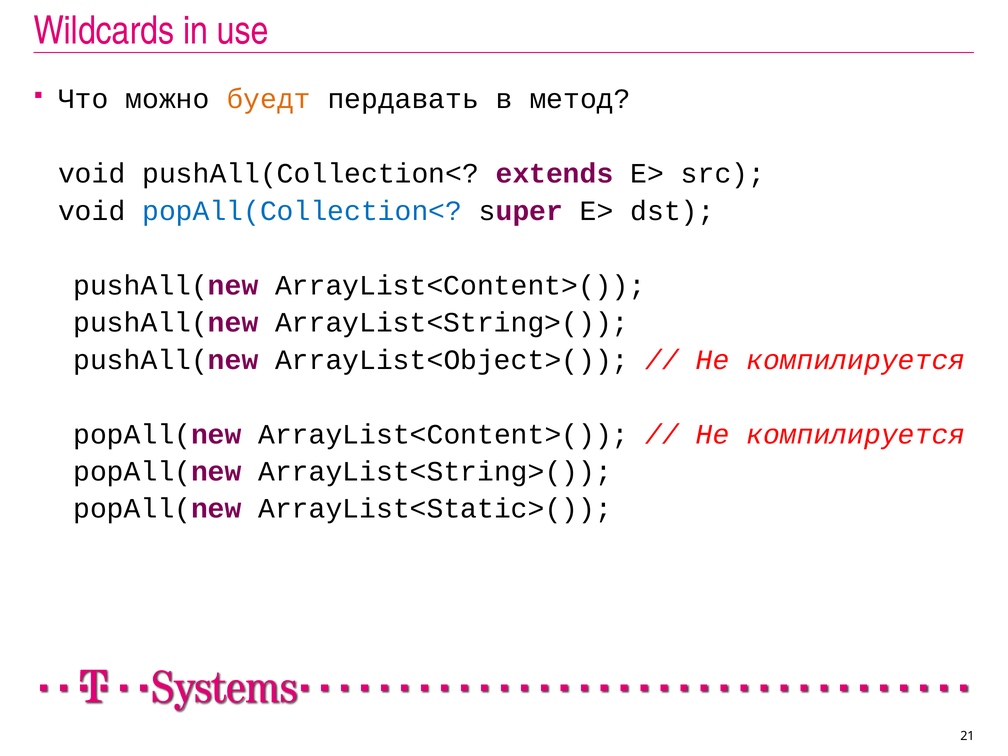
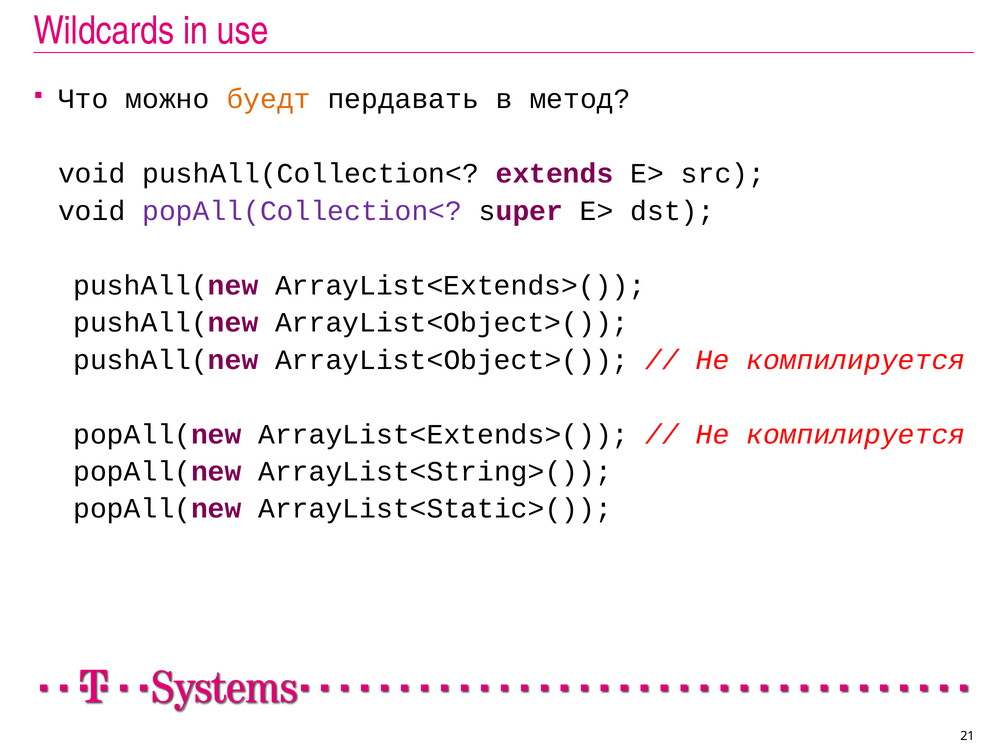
popAll(Collection< colour: blue -> purple (302, 211)
pushAll(new ArrayList<Content>(: ArrayList<Content>( -> ArrayList<Extends>( (460, 285)
ArrayList<String>(: ArrayList<String>( -> ArrayList<Object>( (452, 323)
popAll(new ArrayList<Content>(: ArrayList<Content>( -> ArrayList<Extends>( (443, 434)
